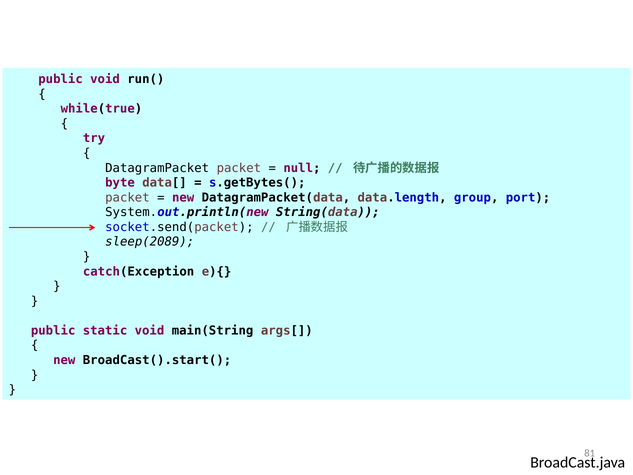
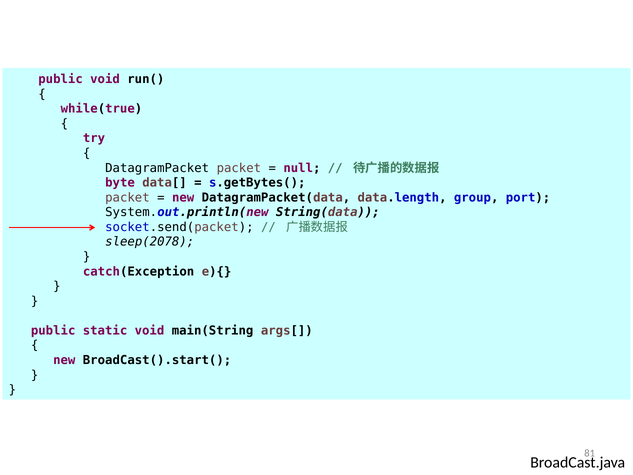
sleep(2089: sleep(2089 -> sleep(2078 (150, 242)
